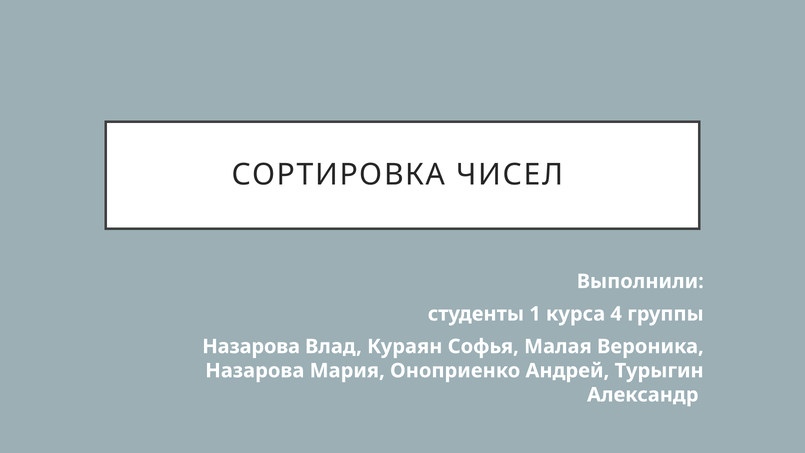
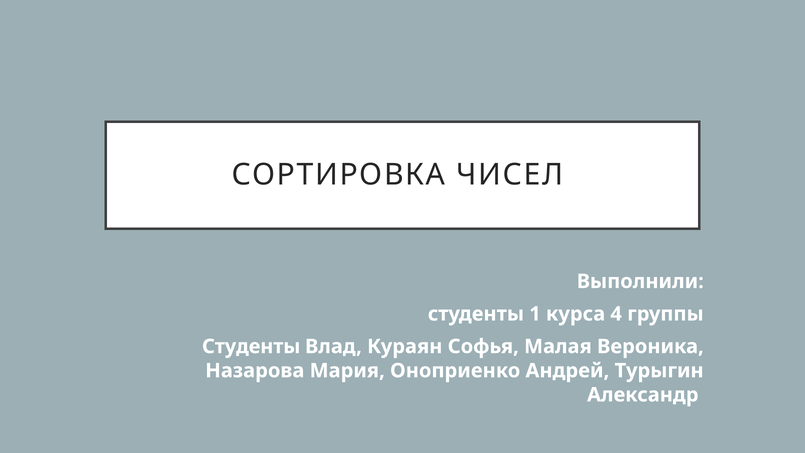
Назарова: Назарова -> Студенты (251, 346)
